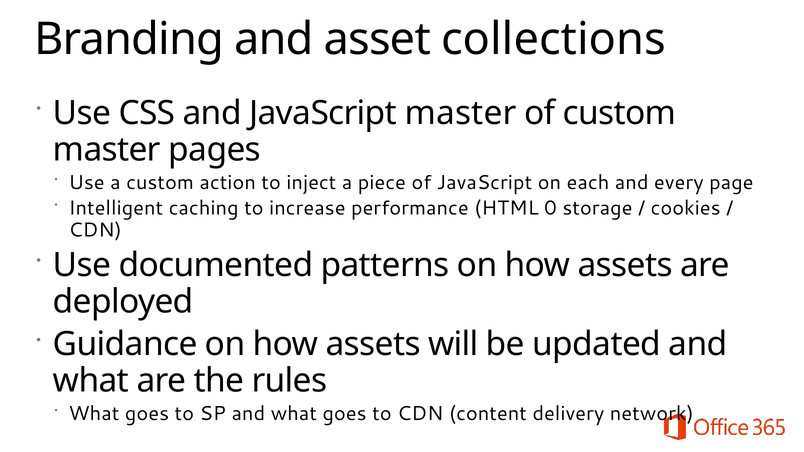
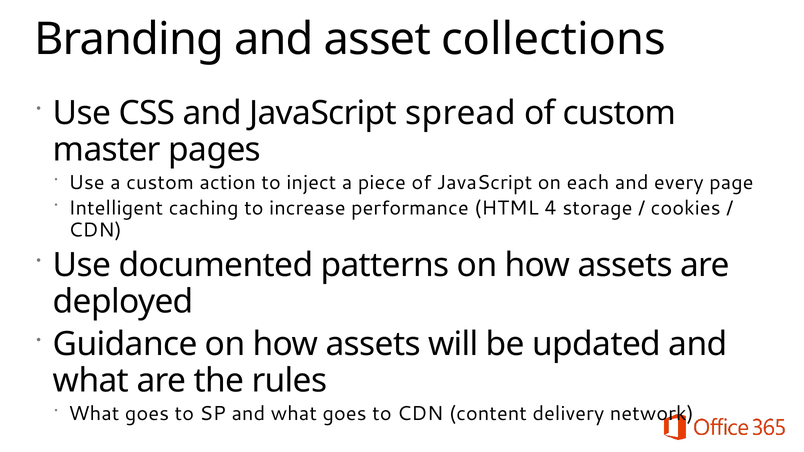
JavaScript master: master -> spread (460, 113)
0: 0 -> 4 (550, 208)
